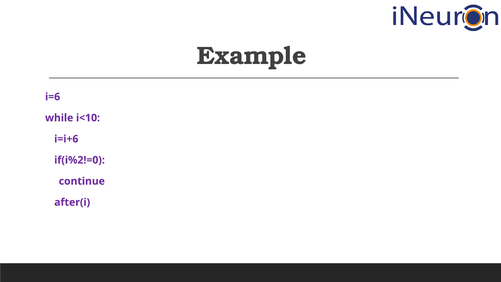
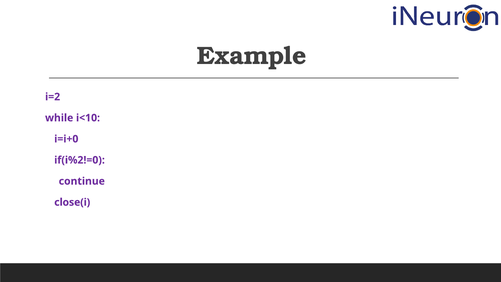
i=6: i=6 -> i=2 (53, 97)
i=i+6: i=i+6 -> i=i+0 (66, 139)
after(i: after(i -> close(i (72, 202)
